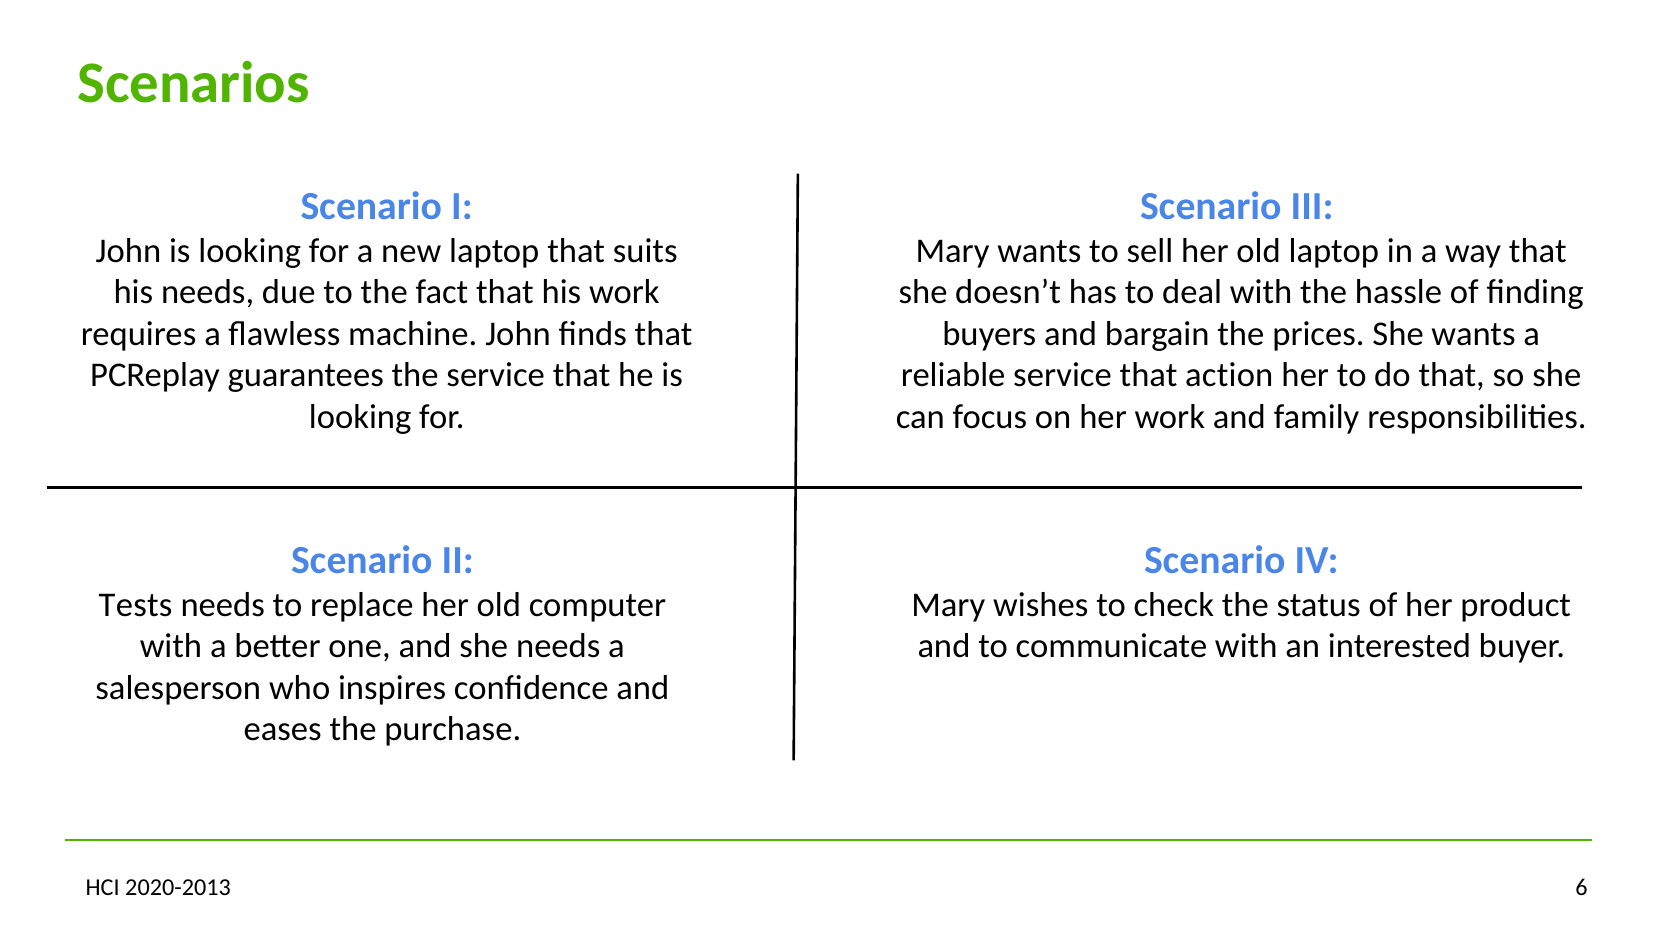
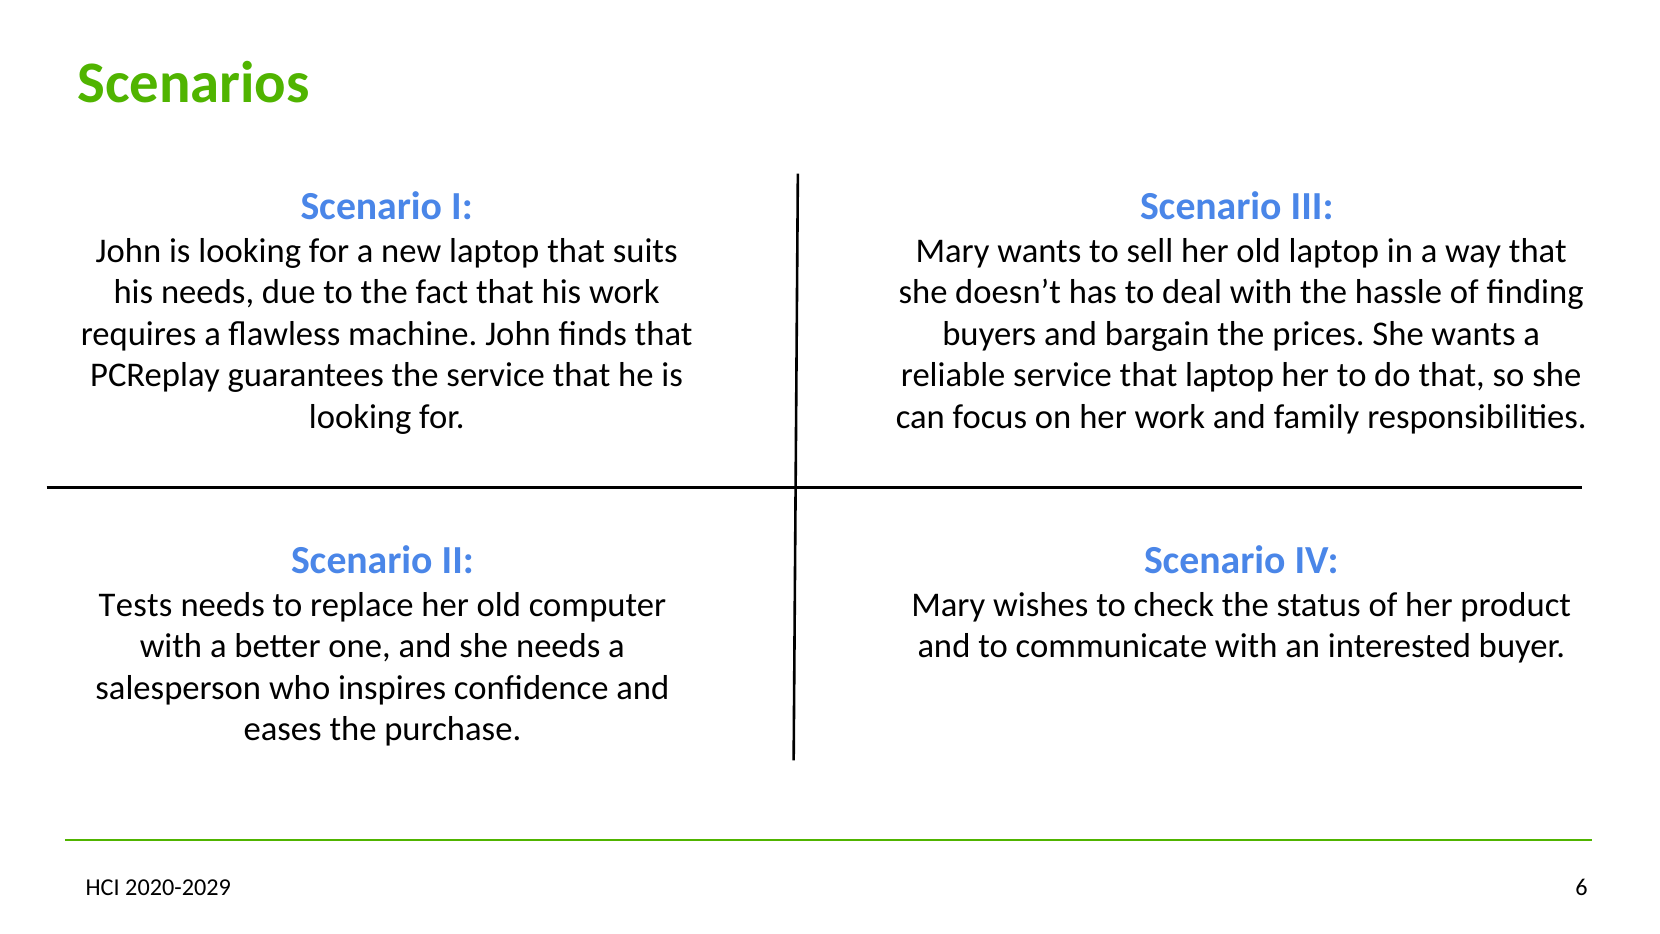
that action: action -> laptop (1230, 375)
2020-2013: 2020-2013 -> 2020-2029 (178, 887)
